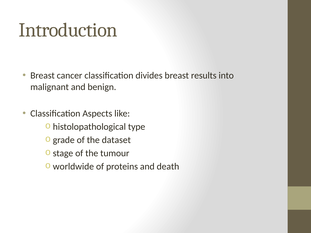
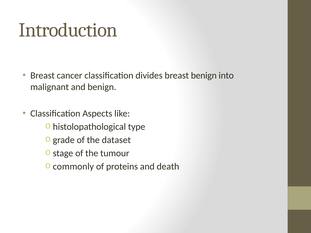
breast results: results -> benign (204, 76)
worldwide: worldwide -> commonly (73, 167)
